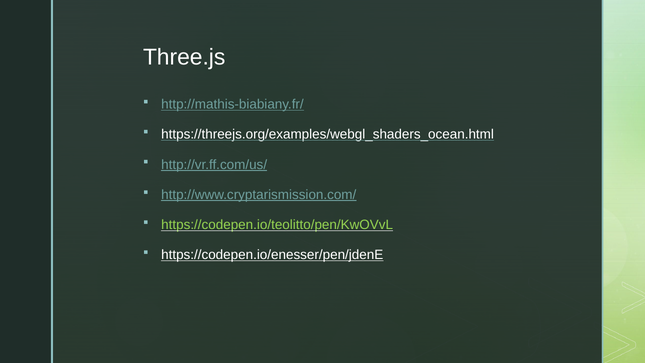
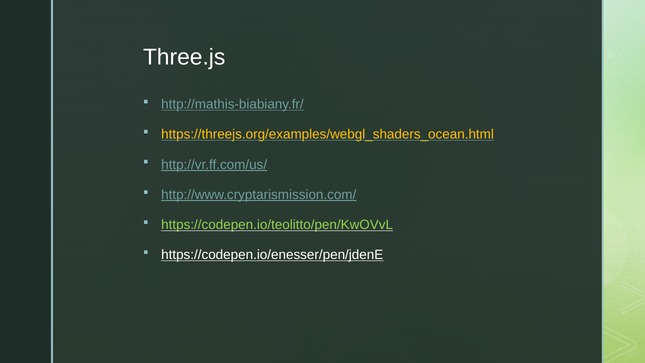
https://threejs.org/examples/webgl_shaders_ocean.html colour: white -> yellow (328, 134)
